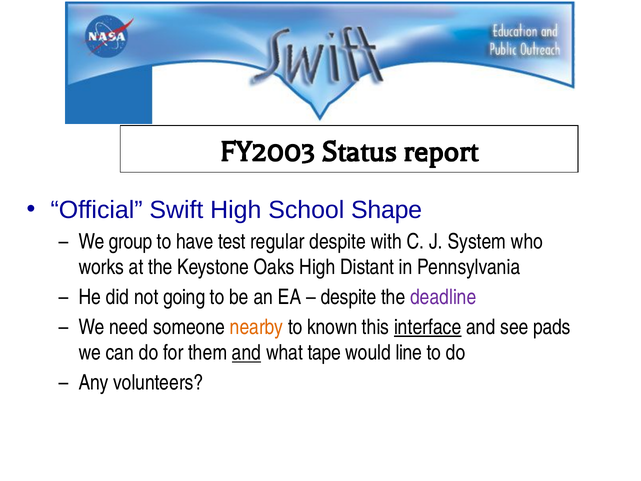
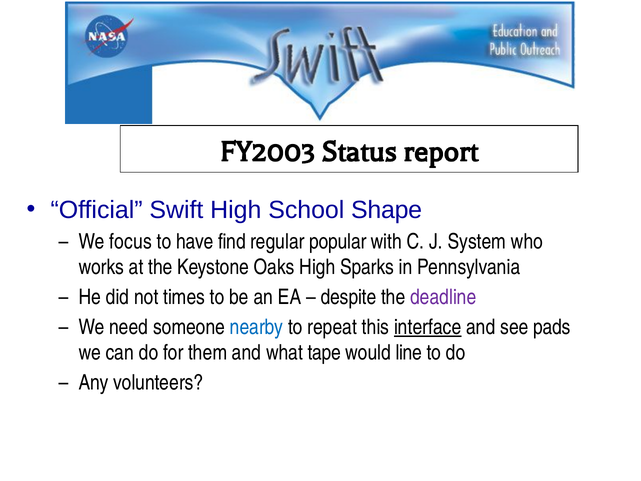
group: group -> focus (131, 242)
test: test -> find (232, 242)
regular despite: despite -> popular (338, 242)
Distant: Distant -> Sparks (367, 267)
going: going -> times (184, 297)
nearby colour: orange -> blue (257, 327)
known: known -> repeat (332, 327)
and underline: present -> none (247, 353)
